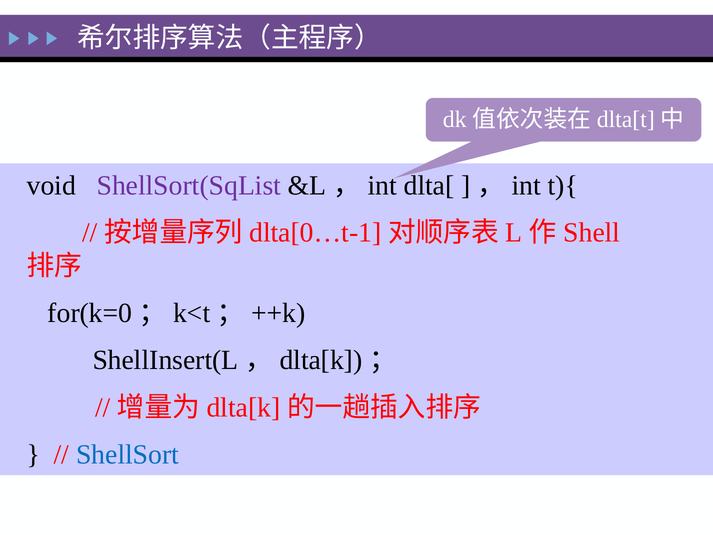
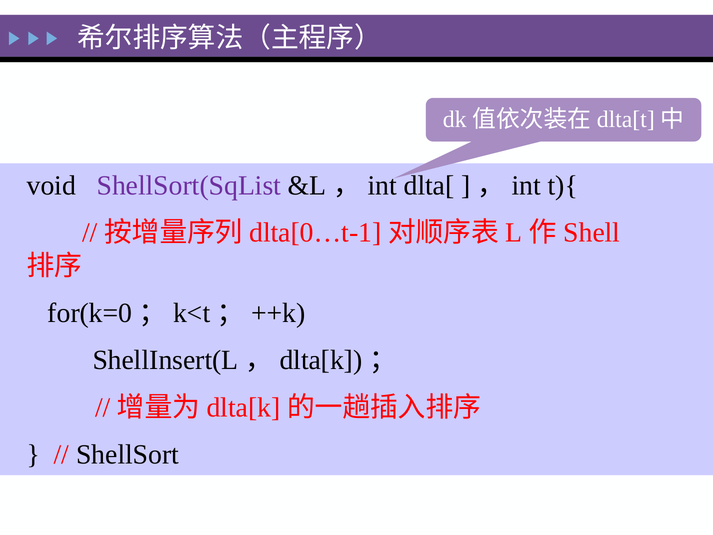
ShellSort colour: blue -> black (128, 454)
